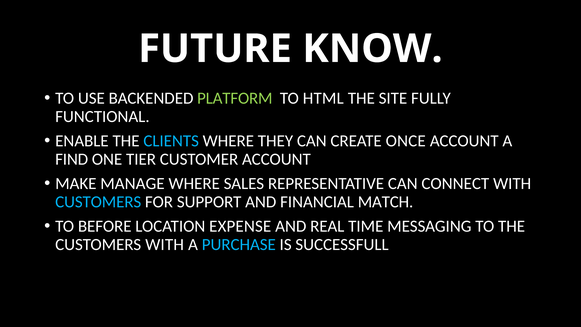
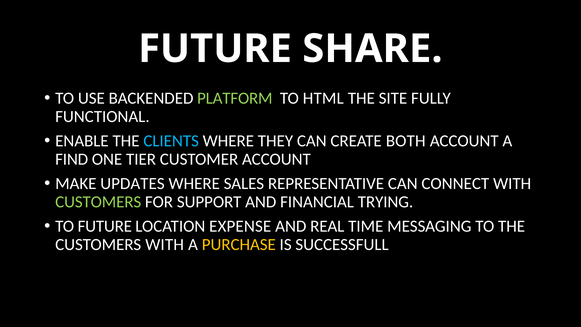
KNOW: KNOW -> SHARE (372, 49)
ONCE: ONCE -> BOTH (406, 141)
MANAGE: MANAGE -> UPDATES (132, 184)
CUSTOMERS colour: light blue -> light green (98, 202)
MATCH: MATCH -> TRYING (385, 202)
TO BEFORE: BEFORE -> FUTURE (105, 226)
PURCHASE colour: light blue -> yellow (239, 245)
